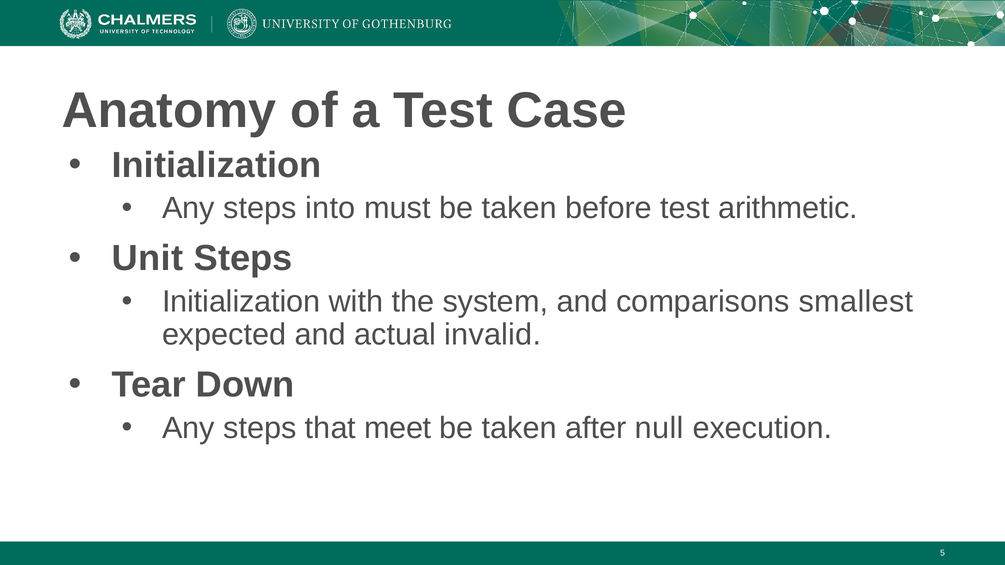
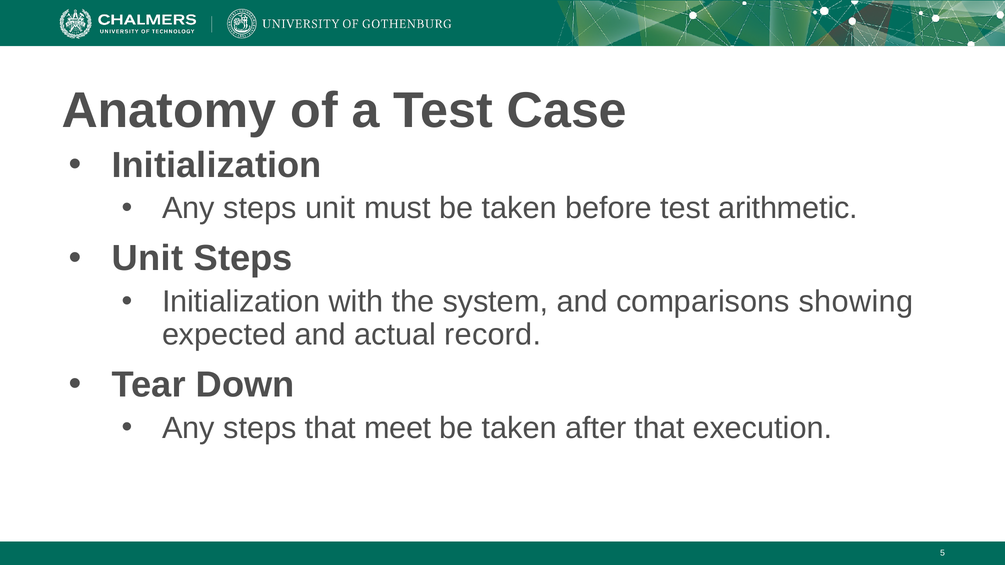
steps into: into -> unit (330, 208)
smallest: smallest -> showing (856, 302)
invalid: invalid -> record (493, 335)
after null: null -> that (660, 428)
